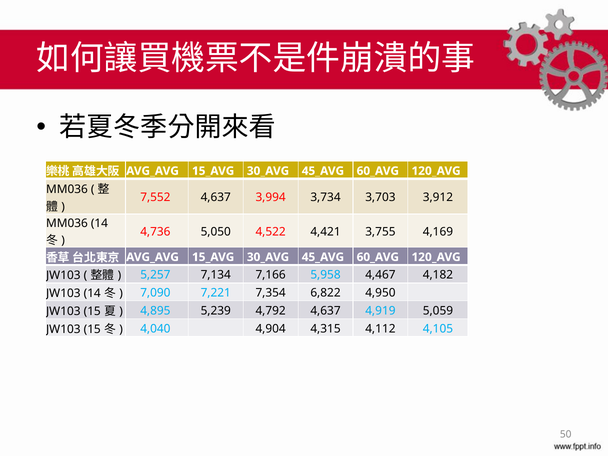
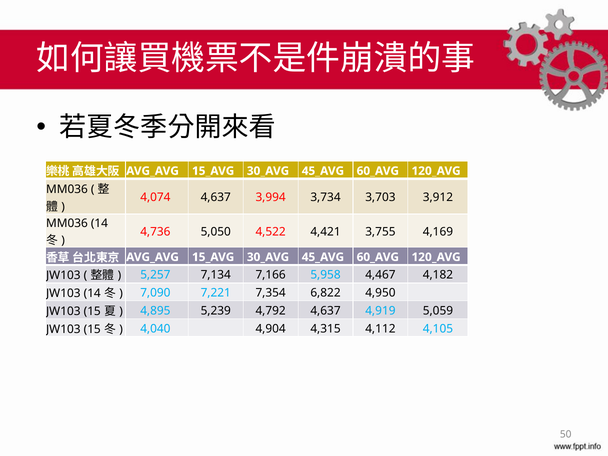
7,552: 7,552 -> 4,074 (155, 197)
